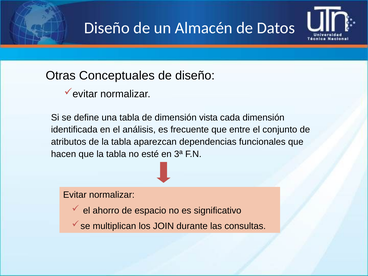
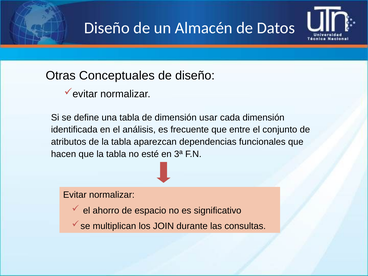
vista: vista -> usar (208, 118)
